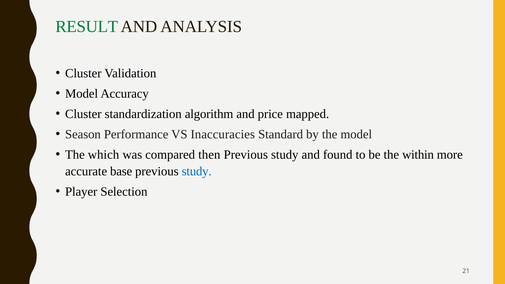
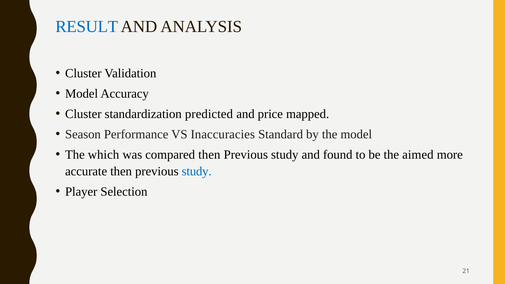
RESULT colour: green -> blue (87, 27)
algorithm: algorithm -> predicted (209, 114)
within: within -> aimed (418, 155)
accurate base: base -> then (121, 171)
